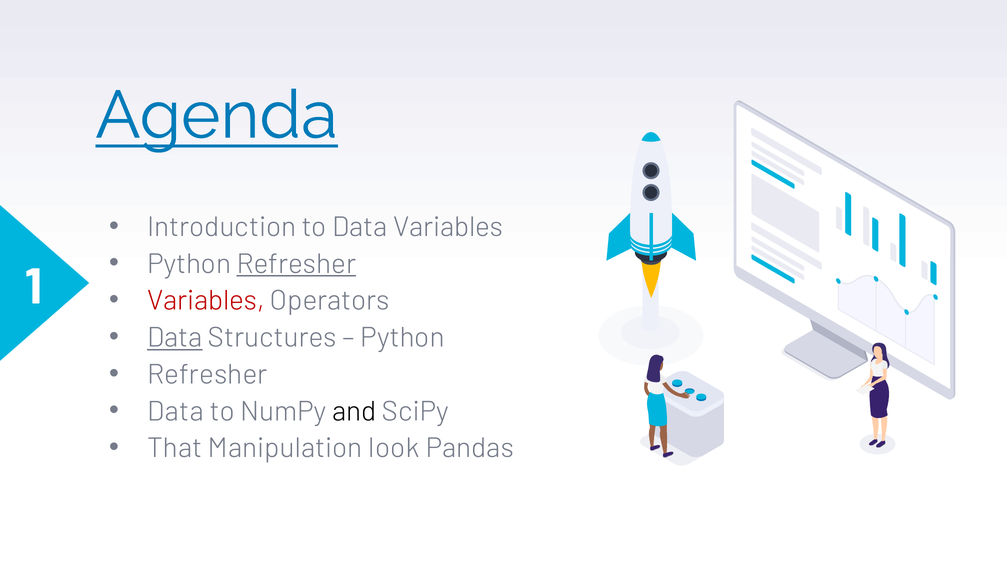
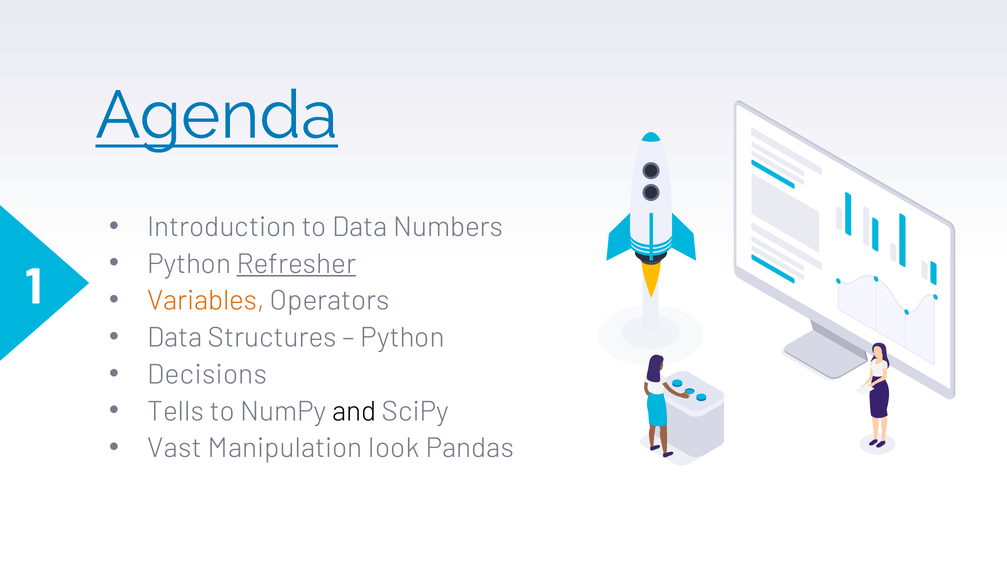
Data Variables: Variables -> Numbers (448, 227)
Variables colour: red -> orange (206, 301)
Data underline: present -> none (175, 338)
Refresher: Refresher -> Decisions (207, 375)
Data: Data -> Tells (176, 412)
That: That -> Vast (175, 449)
